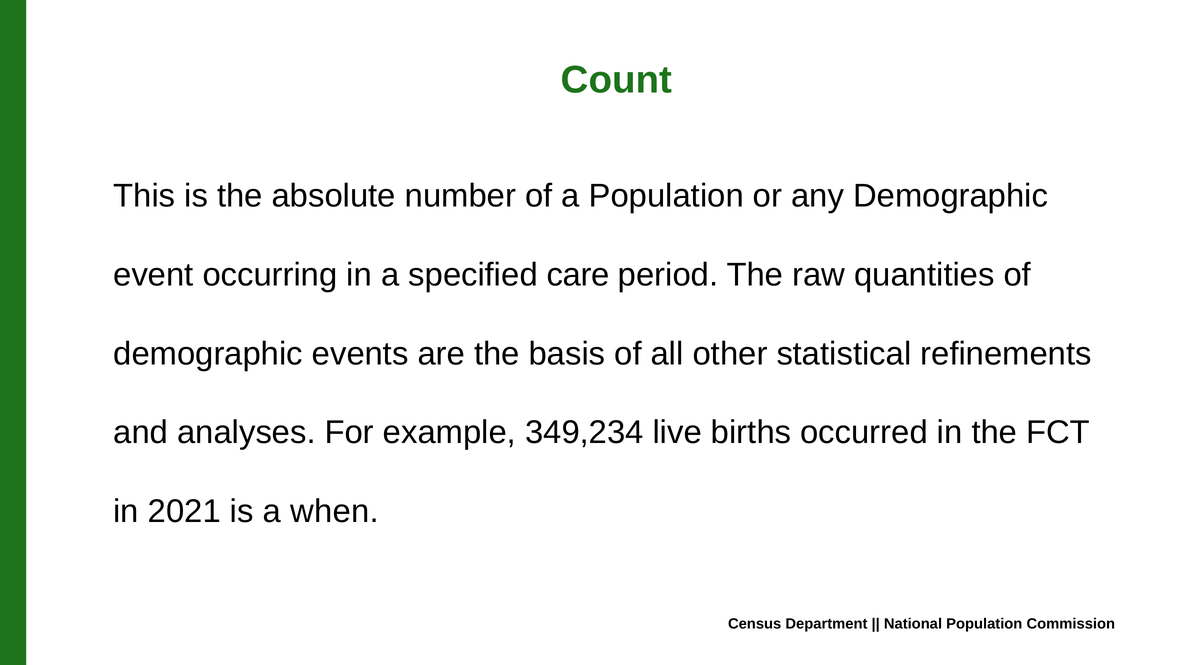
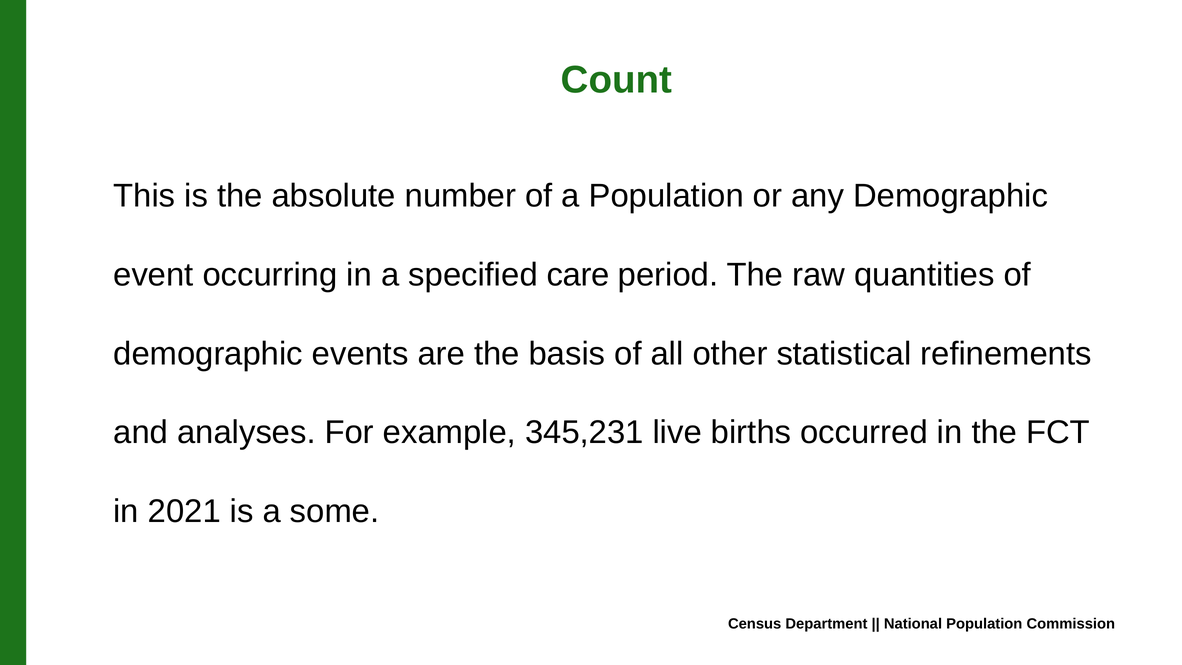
349,234: 349,234 -> 345,231 (584, 432)
when: when -> some (335, 511)
